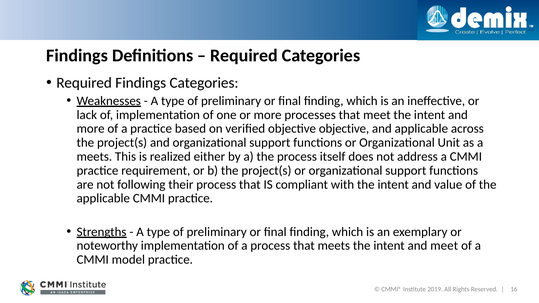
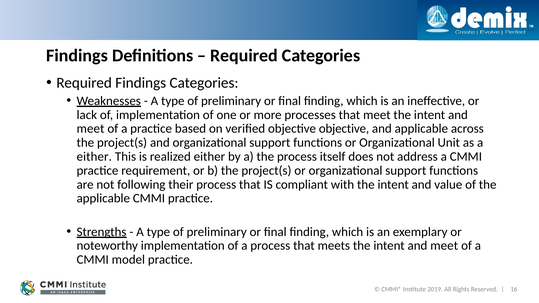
more: more -> meet (91, 129)
meets: meets -> either (94, 157)
